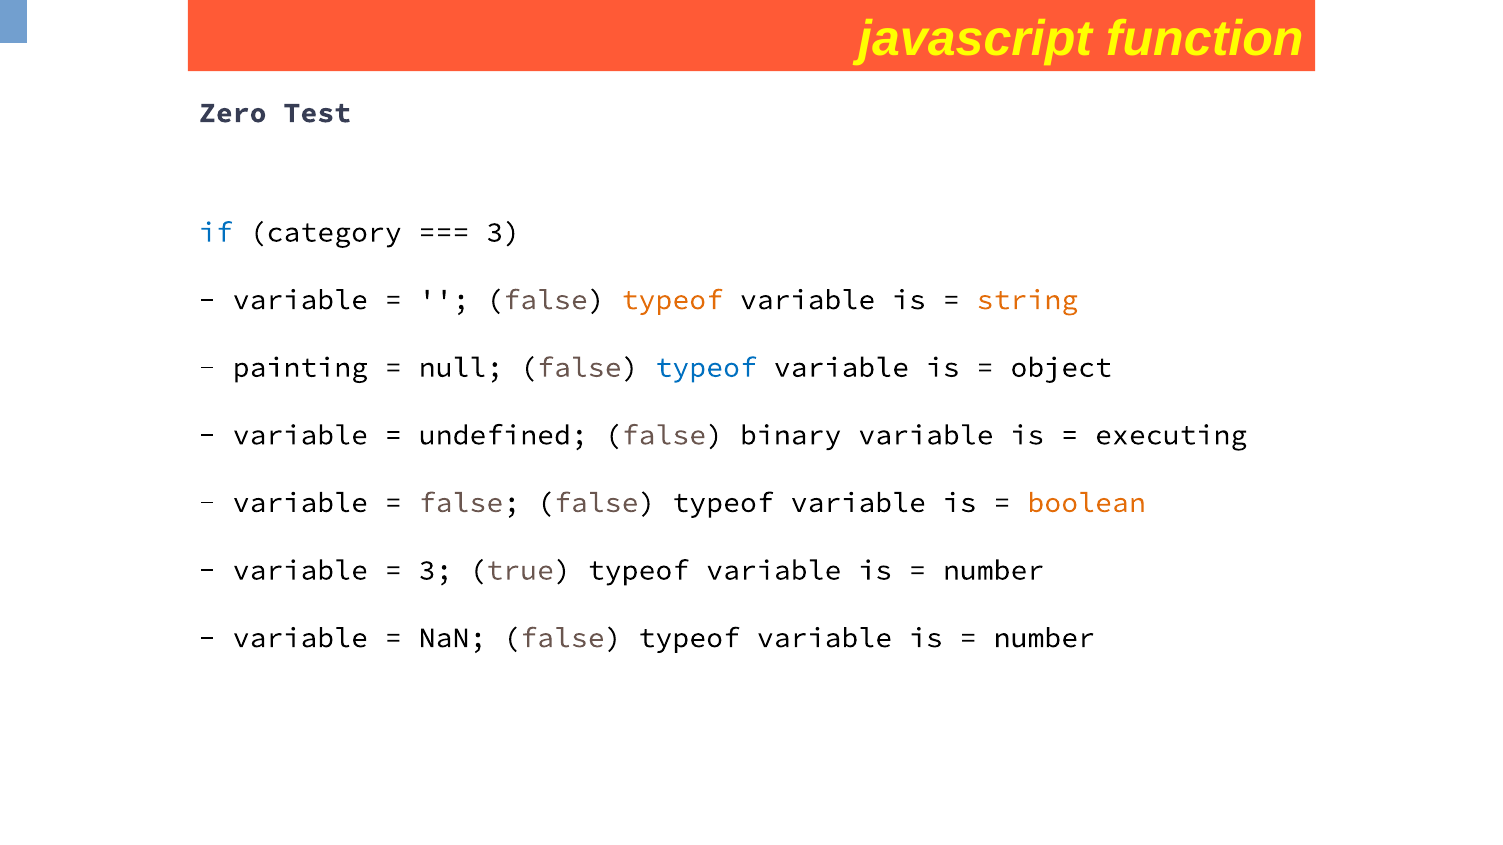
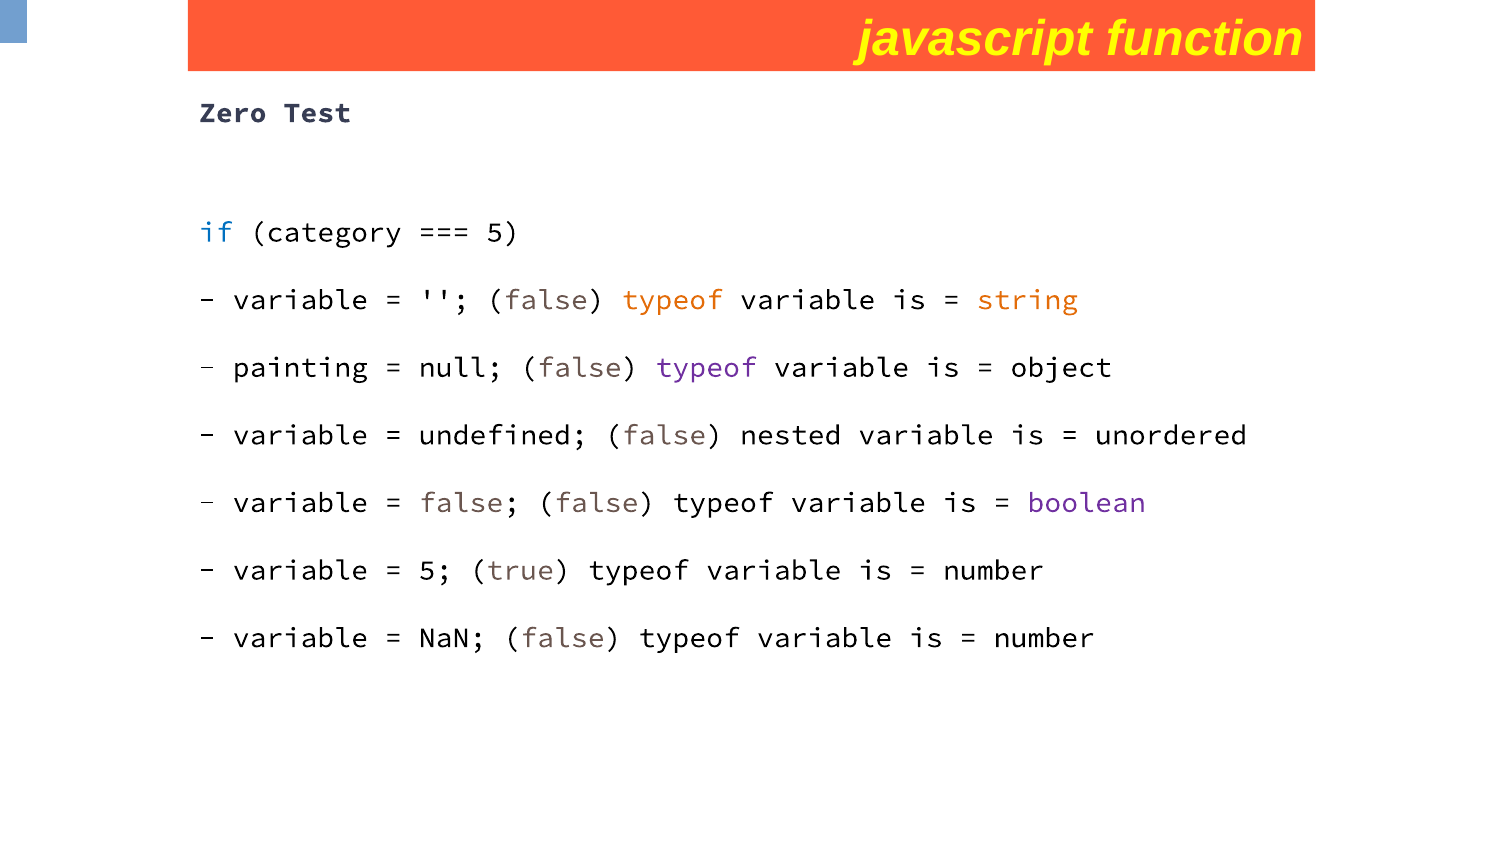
3: 3 -> 5 (503, 232)
typeof colour: blue -> purple (706, 368)
binary: binary -> nested (791, 435)
executing: executing -> unordered (1171, 435)
boolean colour: orange -> purple (1087, 503)
3: 3 -> 5 (436, 571)
